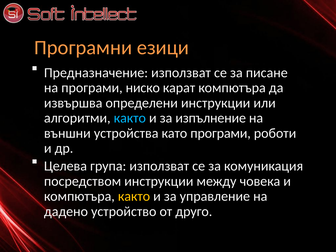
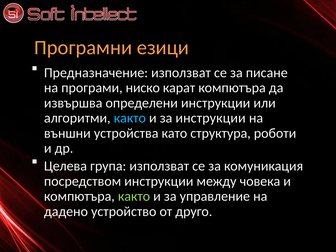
за изпълнение: изпълнение -> инструкции (211, 118)
като програми: програми -> структура (221, 133)
както colour: yellow -> light green (134, 196)
